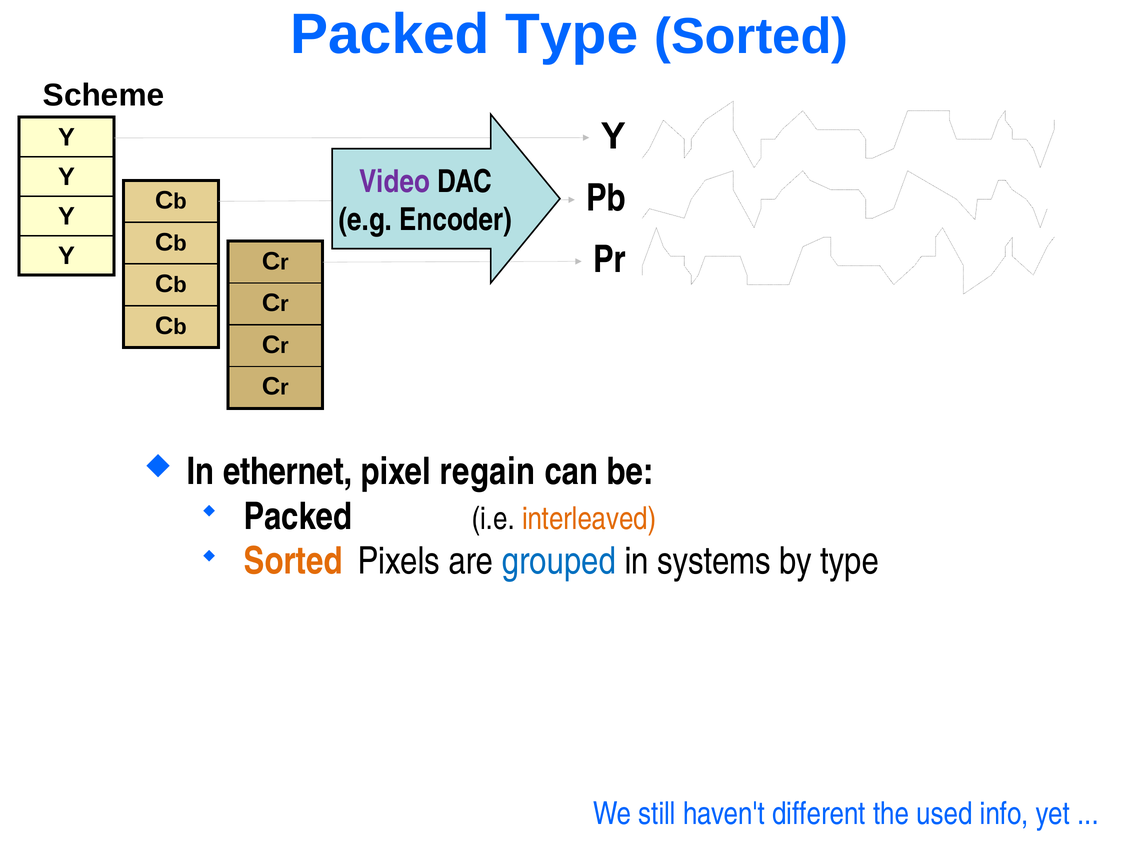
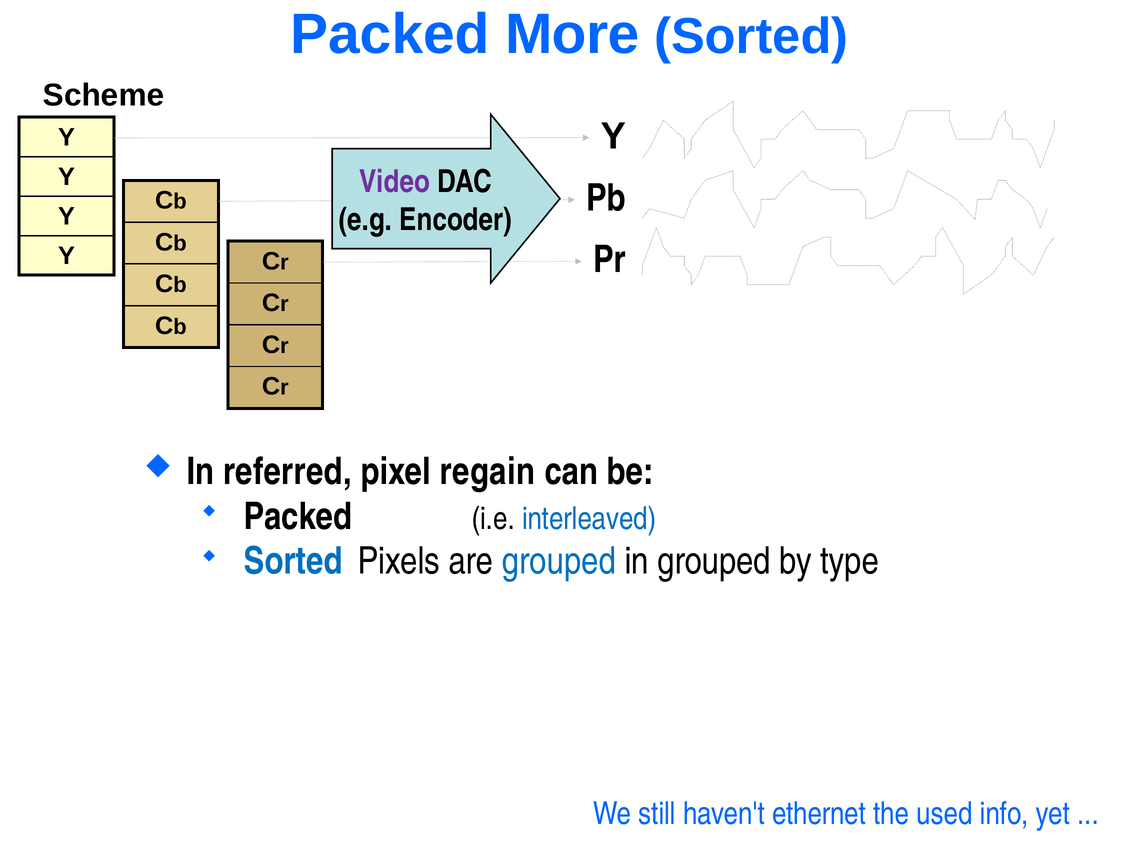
Packed Type: Type -> More (572, 34)
ethernet: ethernet -> referred (287, 472)
interleaved colour: orange -> blue (589, 519)
Sorted colour: orange -> blue (293, 562)
in systems: systems -> grouped (714, 562)
different: different -> ethernet (819, 814)
